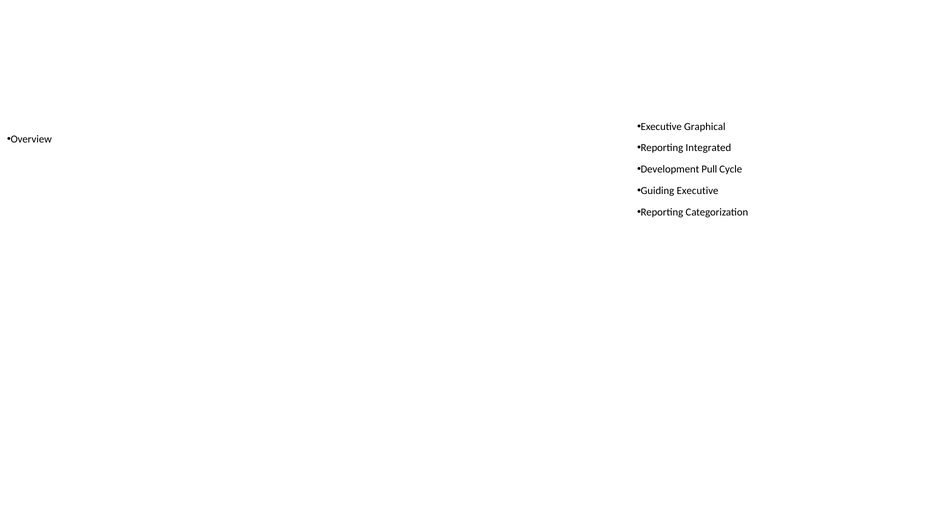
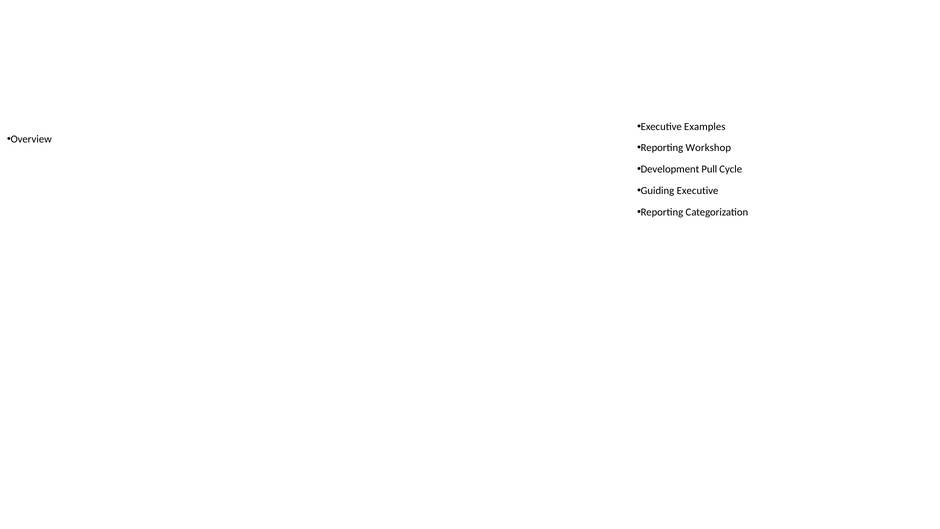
Graphical: Graphical -> Examples (705, 127)
Integrated: Integrated -> Workshop (708, 148)
